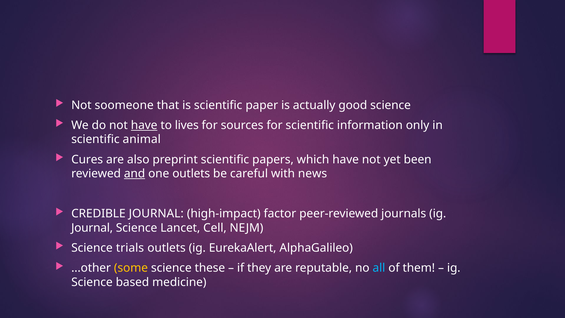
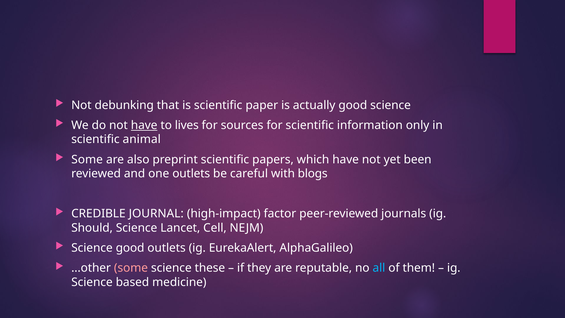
soomeone: soomeone -> debunking (124, 105)
Cures: Cures -> Some (87, 159)
and underline: present -> none (135, 174)
news: news -> blogs (313, 174)
Journal: Journal -> Should (92, 228)
Science trials: trials -> good (130, 248)
some colour: yellow -> pink (131, 268)
